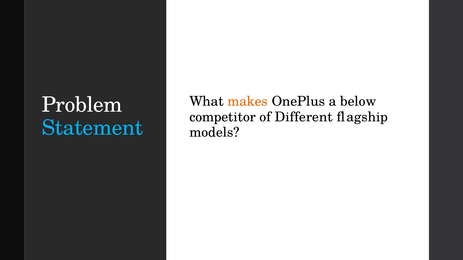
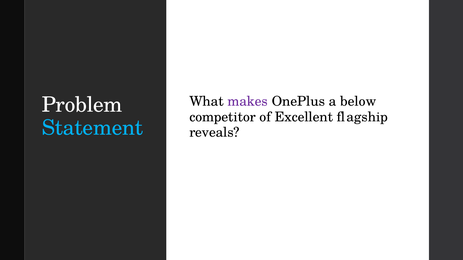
makes colour: orange -> purple (248, 102)
Different: Different -> Excellent (304, 117)
models: models -> reveals (215, 133)
